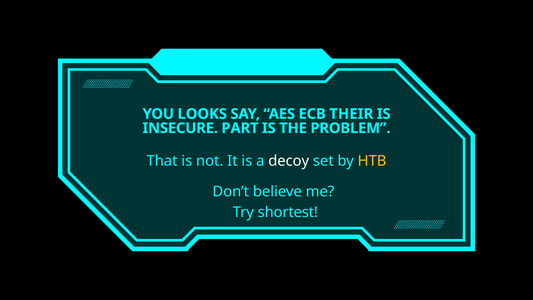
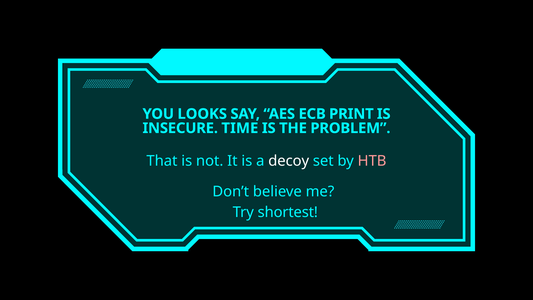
THEIR: THEIR -> PRINT (351, 114)
PART: PART -> TIME (240, 128)
HTB colour: yellow -> pink (372, 161)
